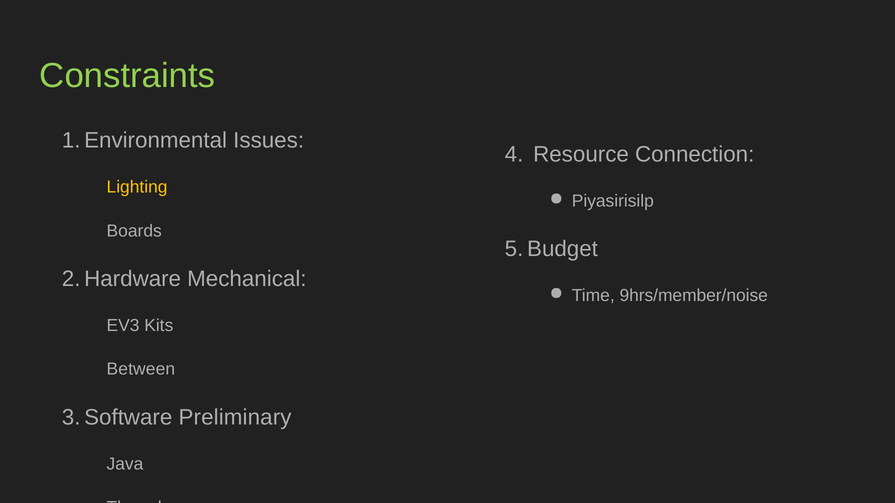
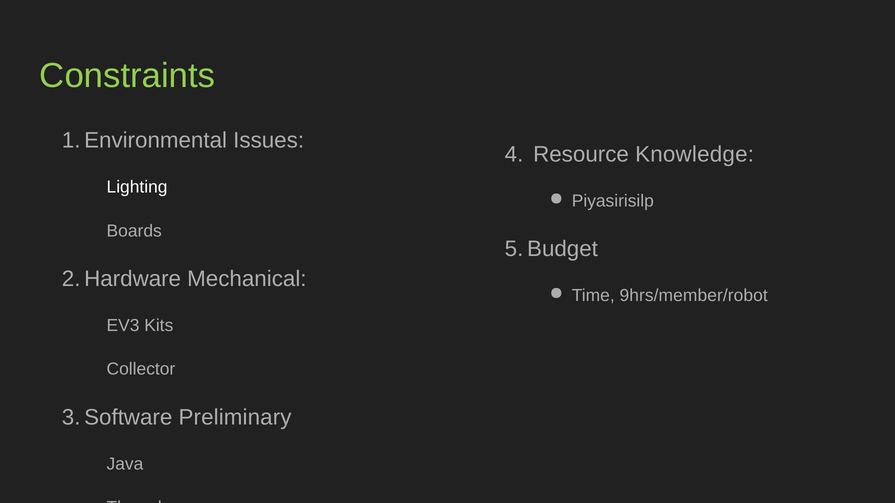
Connection: Connection -> Knowledge (695, 154)
Lighting colour: yellow -> white (137, 187)
9hrs/member/noise: 9hrs/member/noise -> 9hrs/member/robot (694, 296)
Between: Between -> Collector (141, 370)
